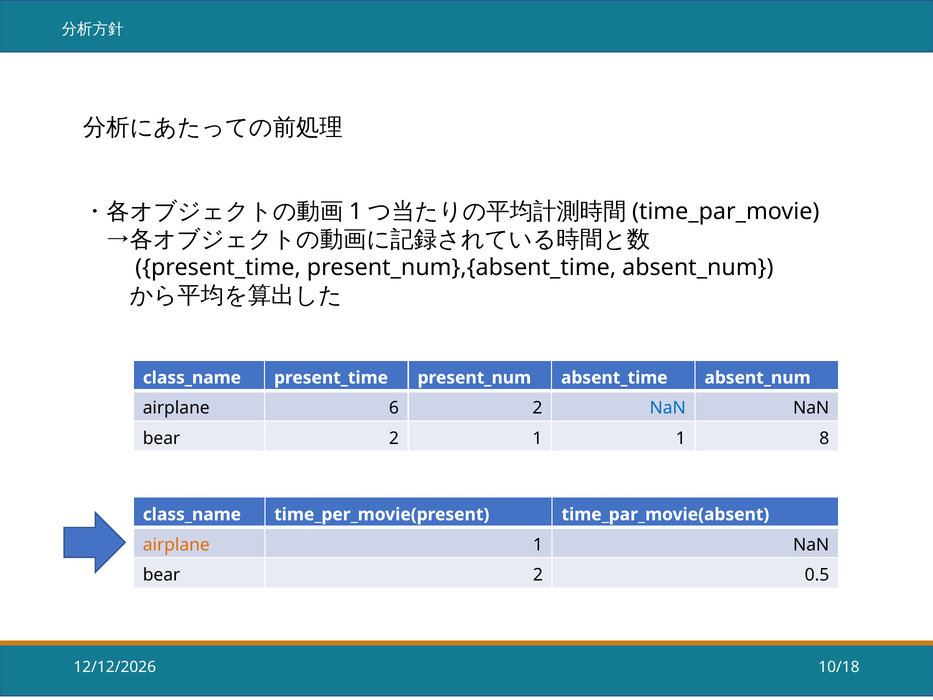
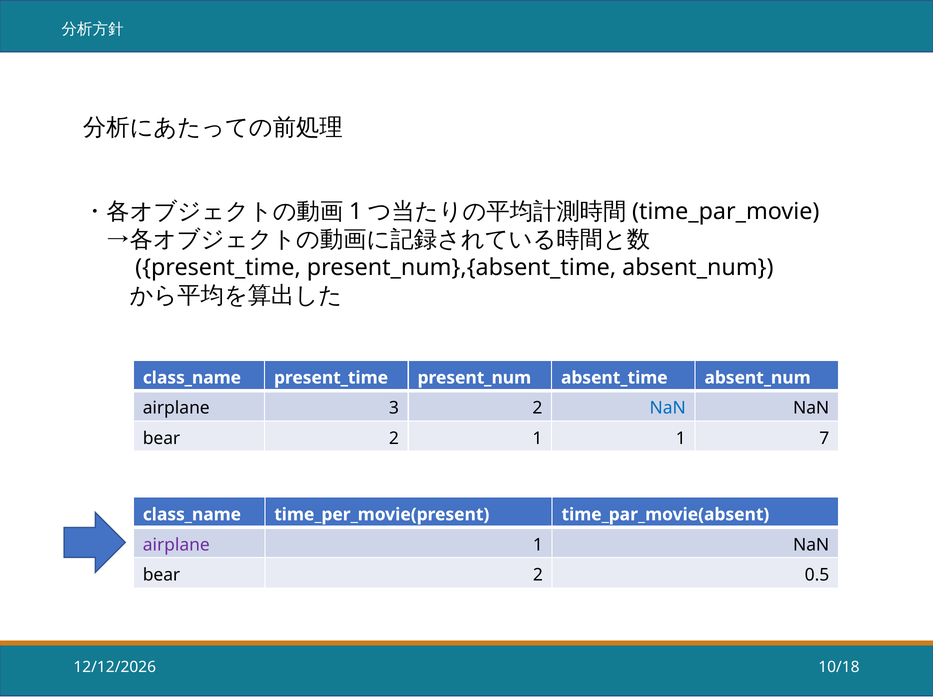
6: 6 -> 3 (394, 408)
8: 8 -> 7 (824, 438)
airplane colour: orange -> purple (176, 545)
